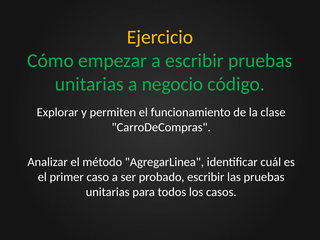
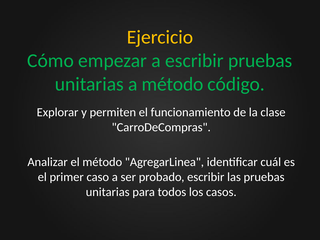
a negocio: negocio -> método (173, 84)
